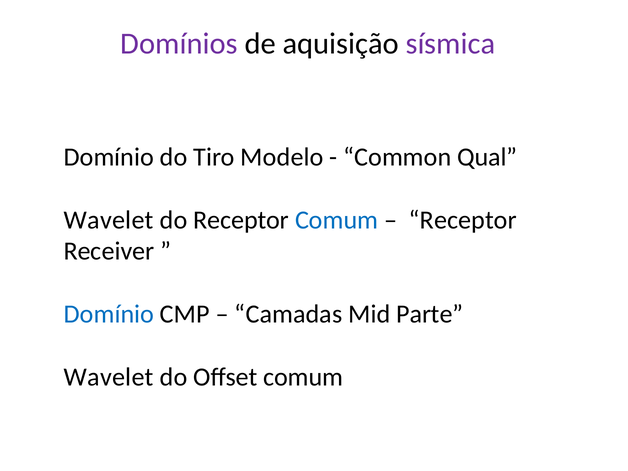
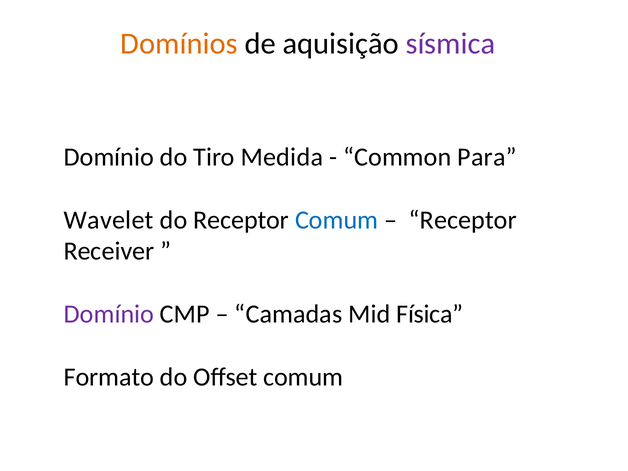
Domínios colour: purple -> orange (179, 44)
Modelo: Modelo -> Medida (282, 157)
Qual: Qual -> Para (487, 157)
Domínio colour: blue -> purple (109, 314)
Parte: Parte -> Física (430, 314)
Wavelet: Wavelet -> Formato (109, 377)
